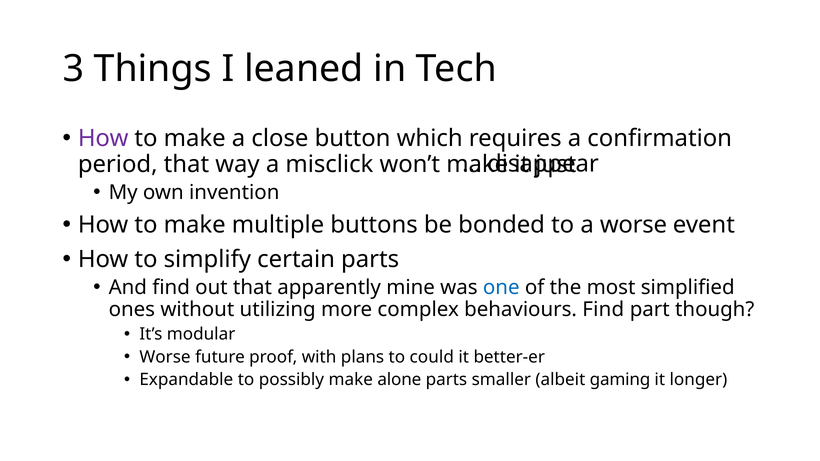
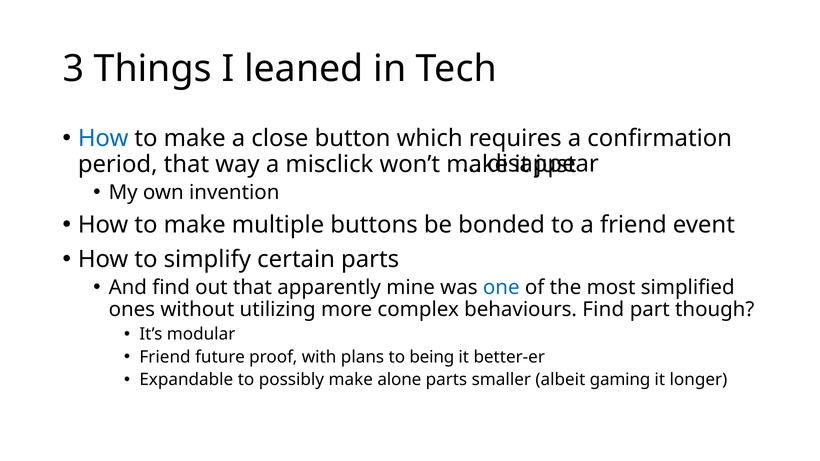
How colour: purple -> blue (103, 139)
a worse: worse -> friend (633, 225)
Worse: Worse -> Friend (165, 357)
could: could -> being (432, 357)
